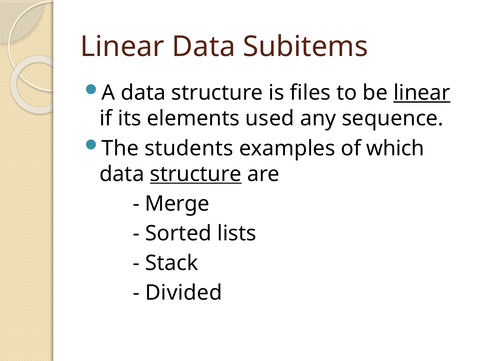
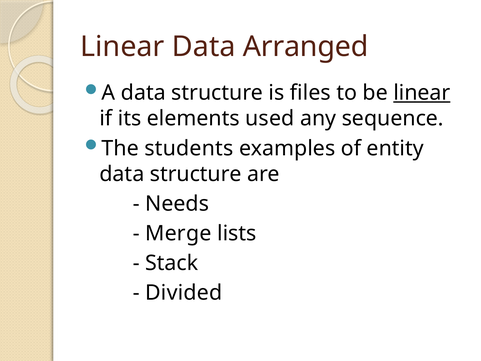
Subitems: Subitems -> Arranged (306, 47)
which: which -> entity (395, 148)
structure underline: present -> none (196, 174)
Merge: Merge -> Needs (177, 204)
Sorted: Sorted -> Merge (178, 233)
